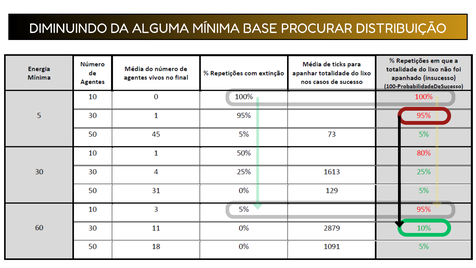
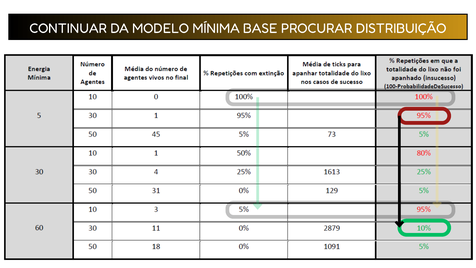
DIMINUINDO: DIMINUINDO -> CONTINUAR (68, 28)
ALGUMA: ALGUMA -> MODELO (160, 28)
